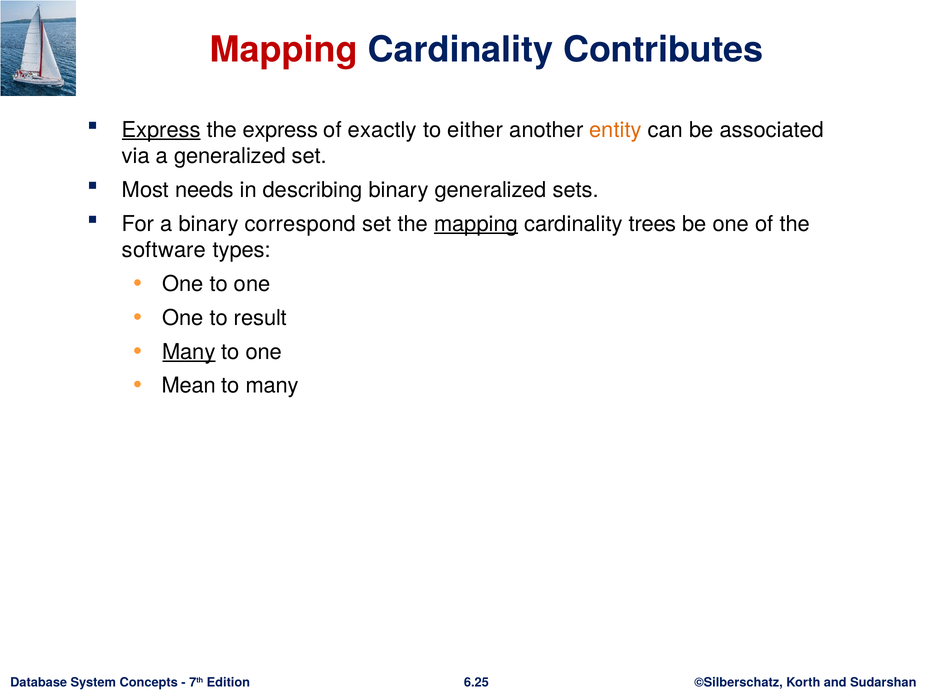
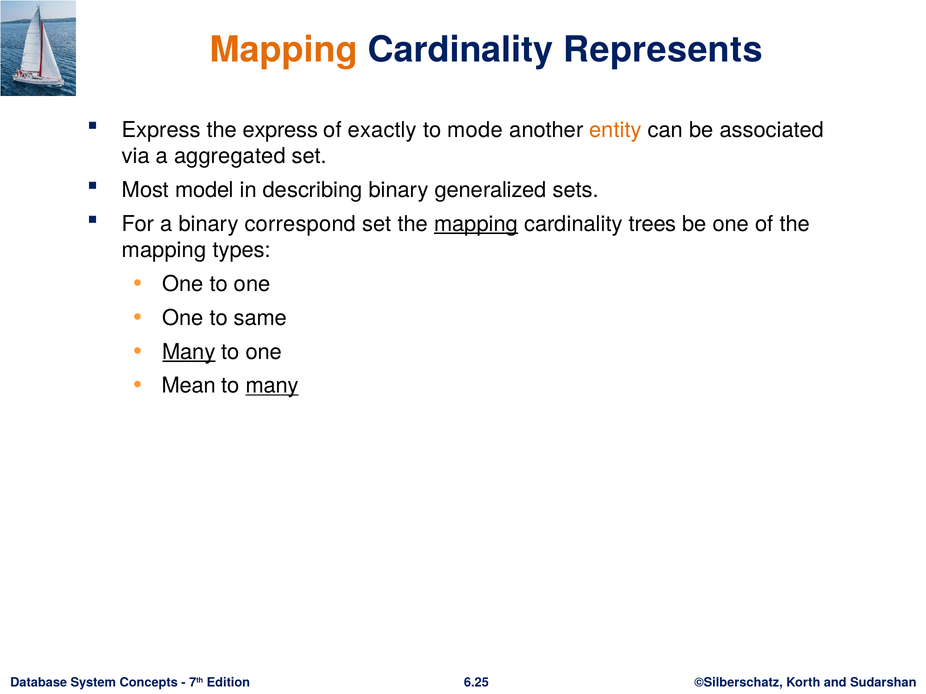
Mapping colour: red -> orange (284, 50)
Contributes: Contributes -> Represents (663, 50)
Express underline: present -> none (161, 130)
either: either -> mode (475, 130)
a generalized: generalized -> aggregated (230, 156)
needs: needs -> model (204, 190)
software: software -> mapping (164, 250)
result: result -> same (260, 318)
many underline: none -> present (272, 386)
